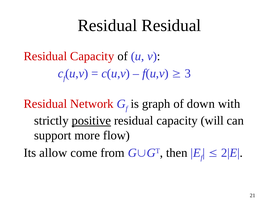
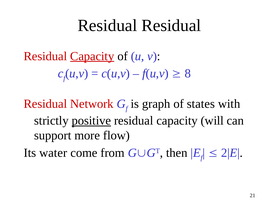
Capacity underline: none -> present (92, 56)
3: 3 -> 8 (188, 74)
down: down -> states (201, 104)
allow: allow -> water (53, 153)
